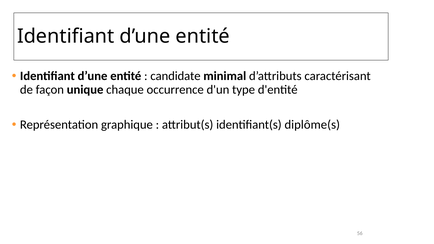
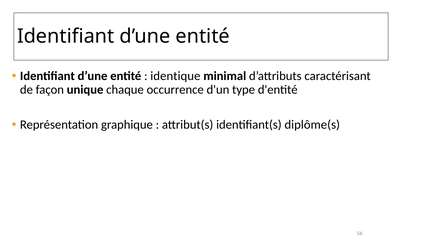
candidate: candidate -> identique (175, 76)
